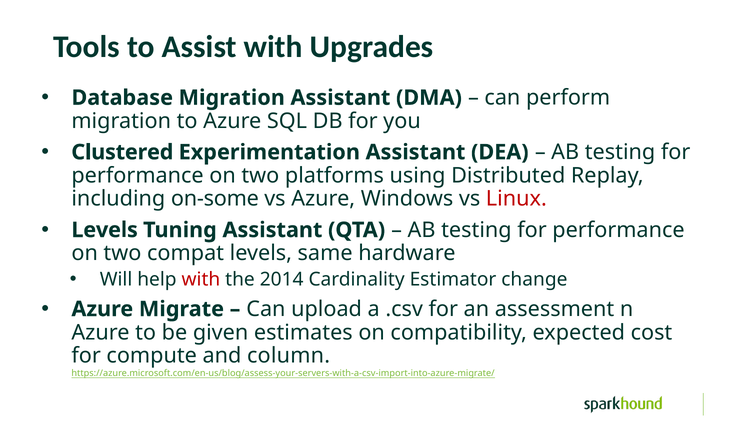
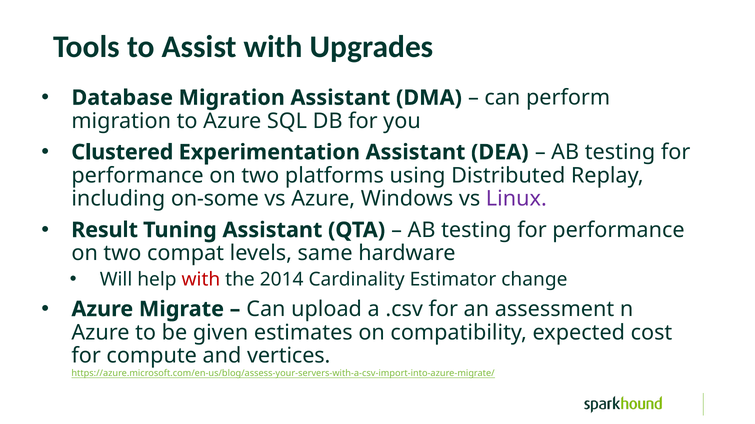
Linux colour: red -> purple (516, 199)
Levels: Levels -> Result (105, 230)
column: column -> vertices (289, 356)
